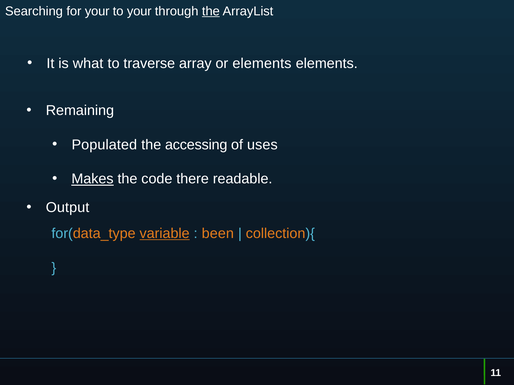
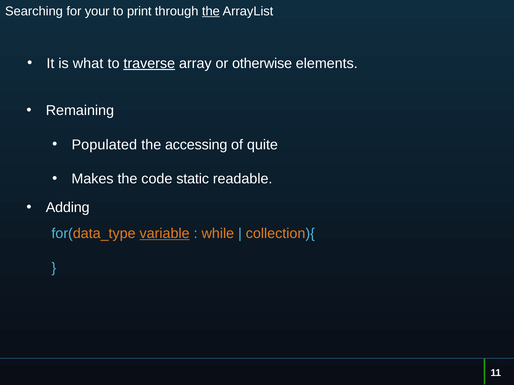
to your: your -> print (139, 11)
traverse underline: none -> present (149, 64)
or elements: elements -> otherwise (262, 64)
uses: uses -> quite (262, 145)
Makes underline: present -> none (92, 179)
there: there -> static (193, 179)
Output: Output -> Adding (68, 208)
been: been -> while (218, 234)
